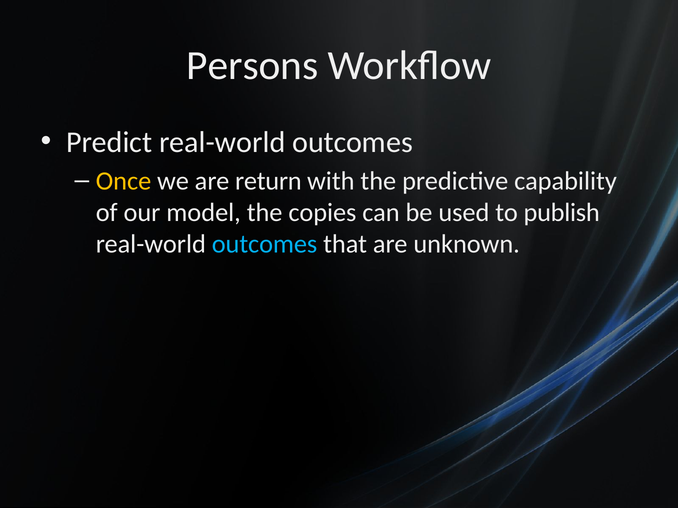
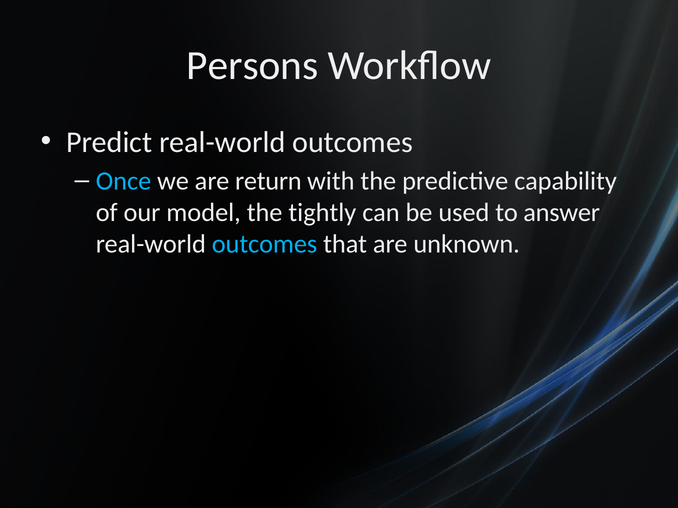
Once colour: yellow -> light blue (124, 181)
copies: copies -> tightly (322, 213)
publish: publish -> answer (562, 213)
